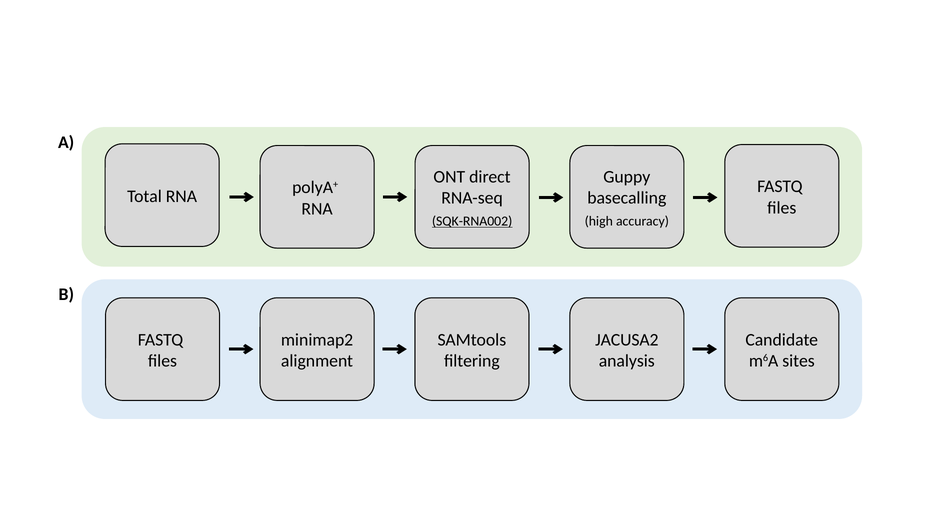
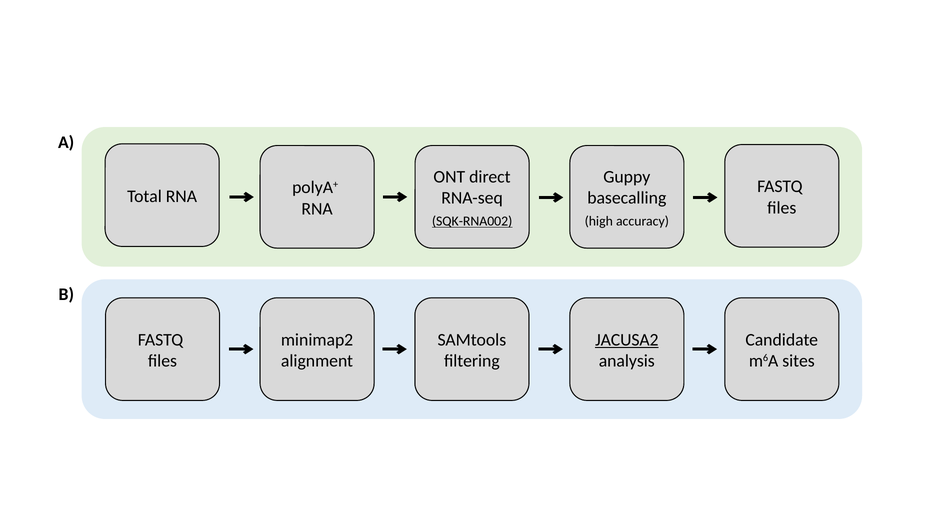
JACUSA2 underline: none -> present (627, 340)
